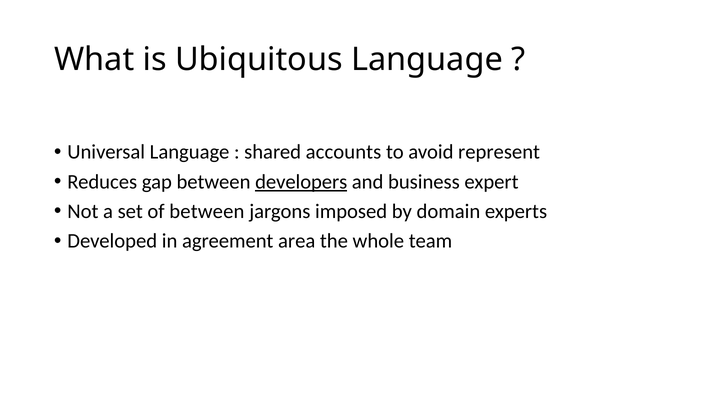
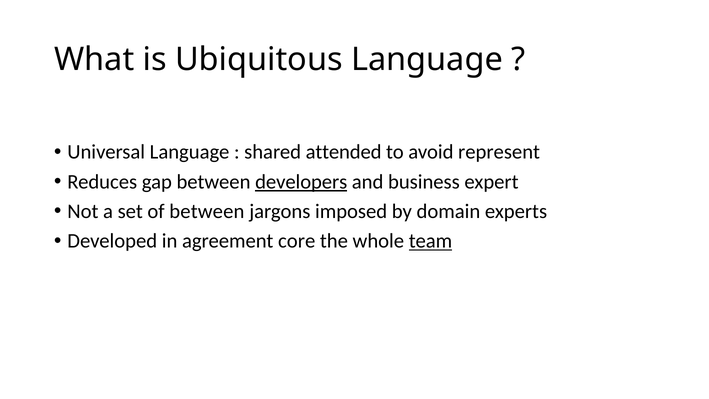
accounts: accounts -> attended (344, 152)
area: area -> core (297, 241)
team underline: none -> present (430, 241)
